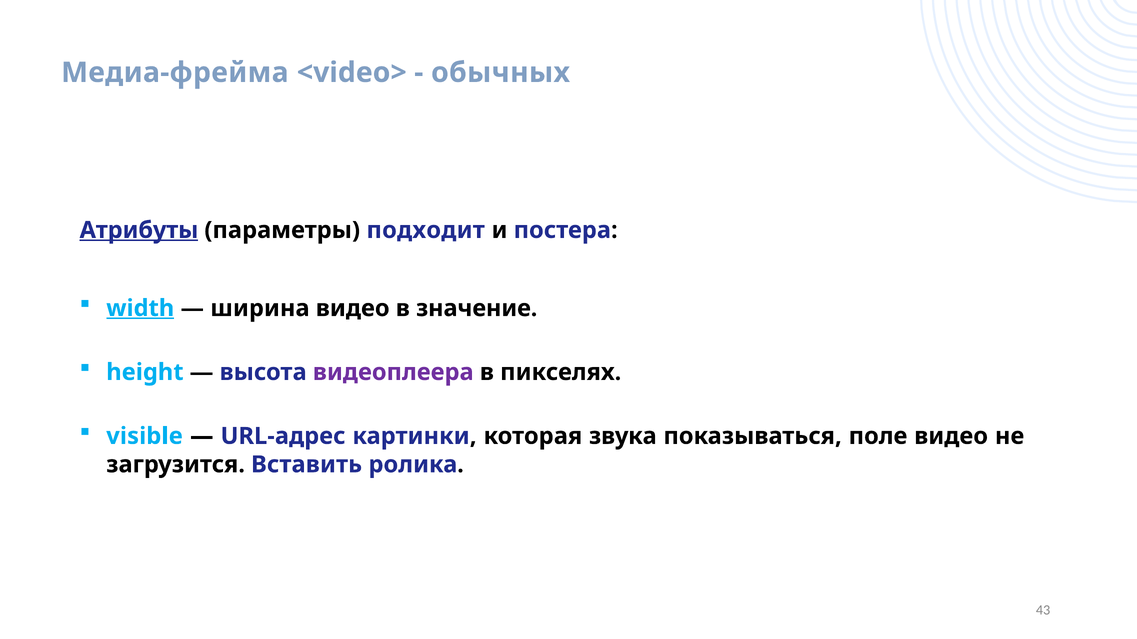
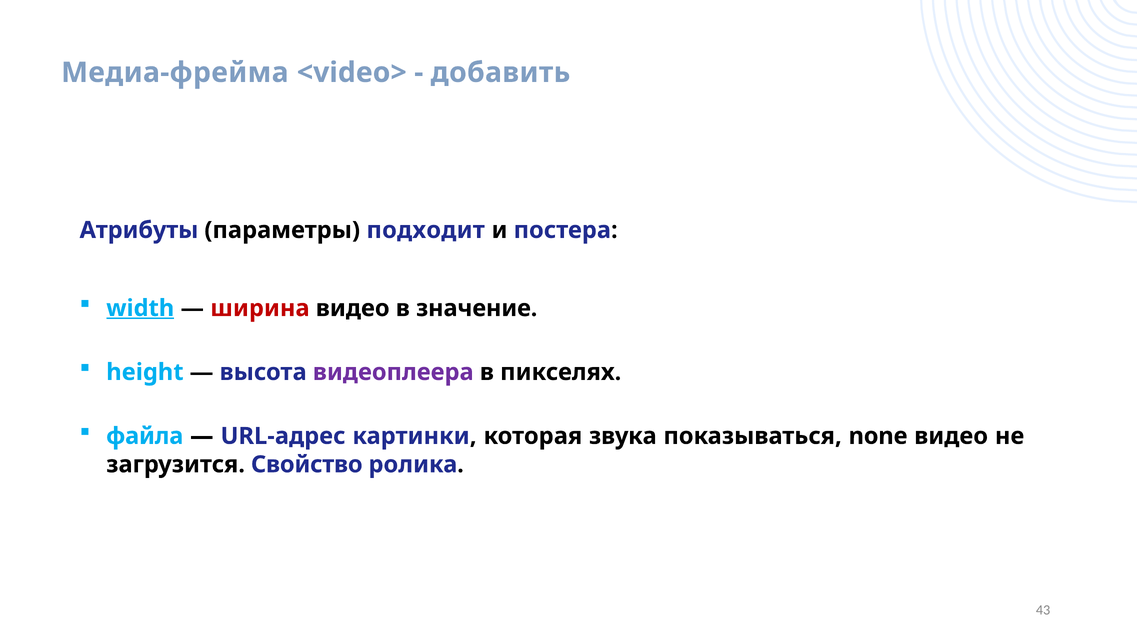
обычных: обычных -> добавить (501, 73)
Атрибуты underline: present -> none (139, 230)
ширина colour: black -> red (260, 309)
visible: visible -> файла (145, 436)
поле: поле -> none (878, 436)
Вставить: Вставить -> Свойство (307, 465)
